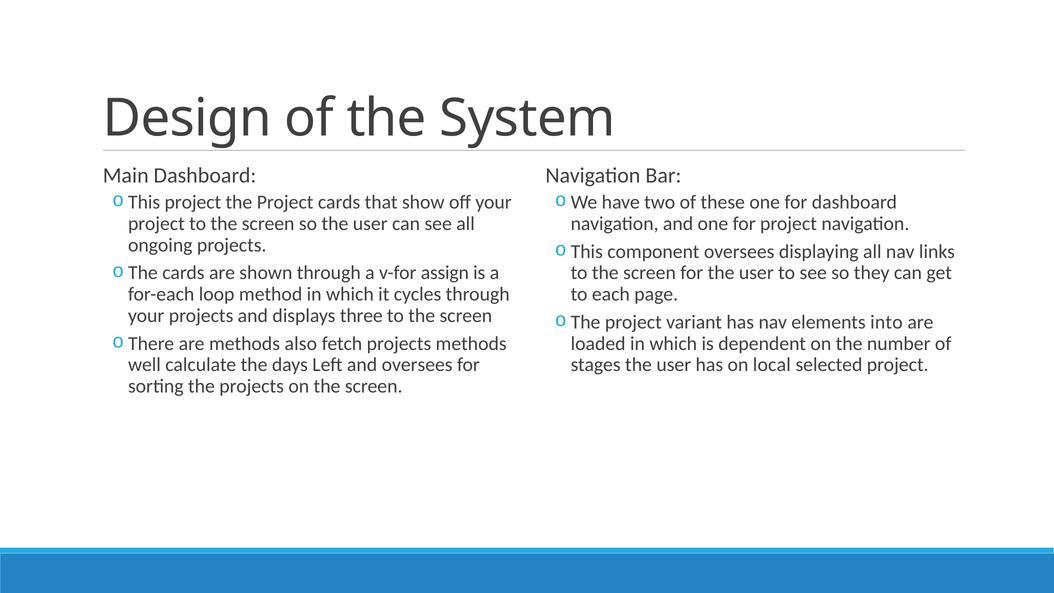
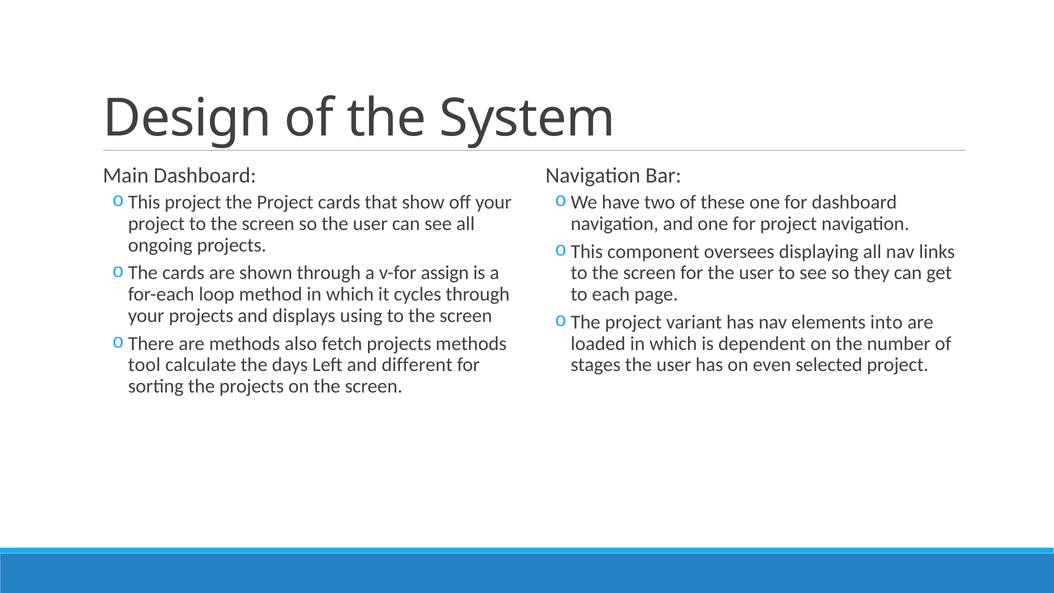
three: three -> using (361, 316)
well: well -> tool (144, 365)
and oversees: oversees -> different (417, 365)
local: local -> even (772, 365)
